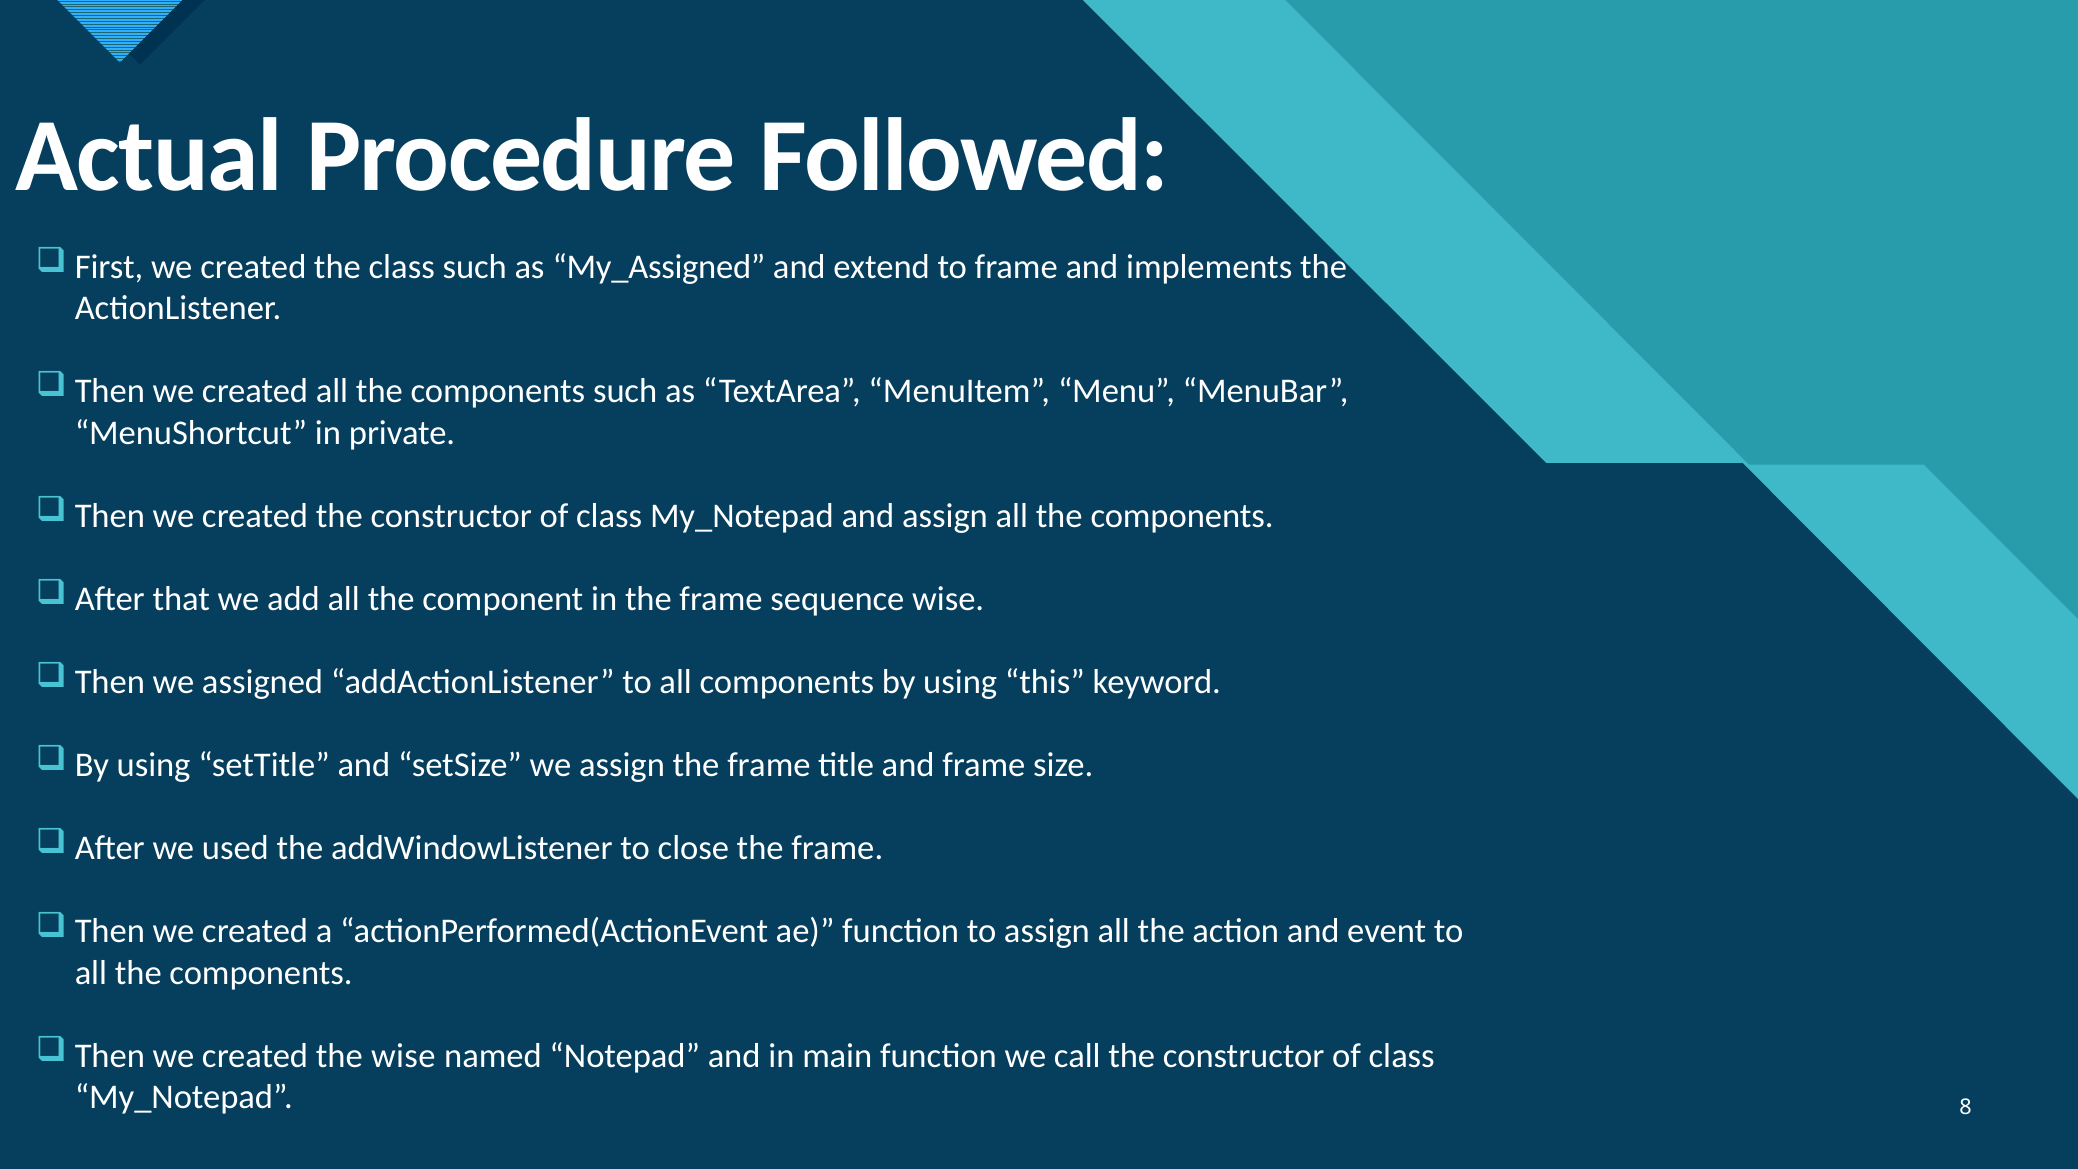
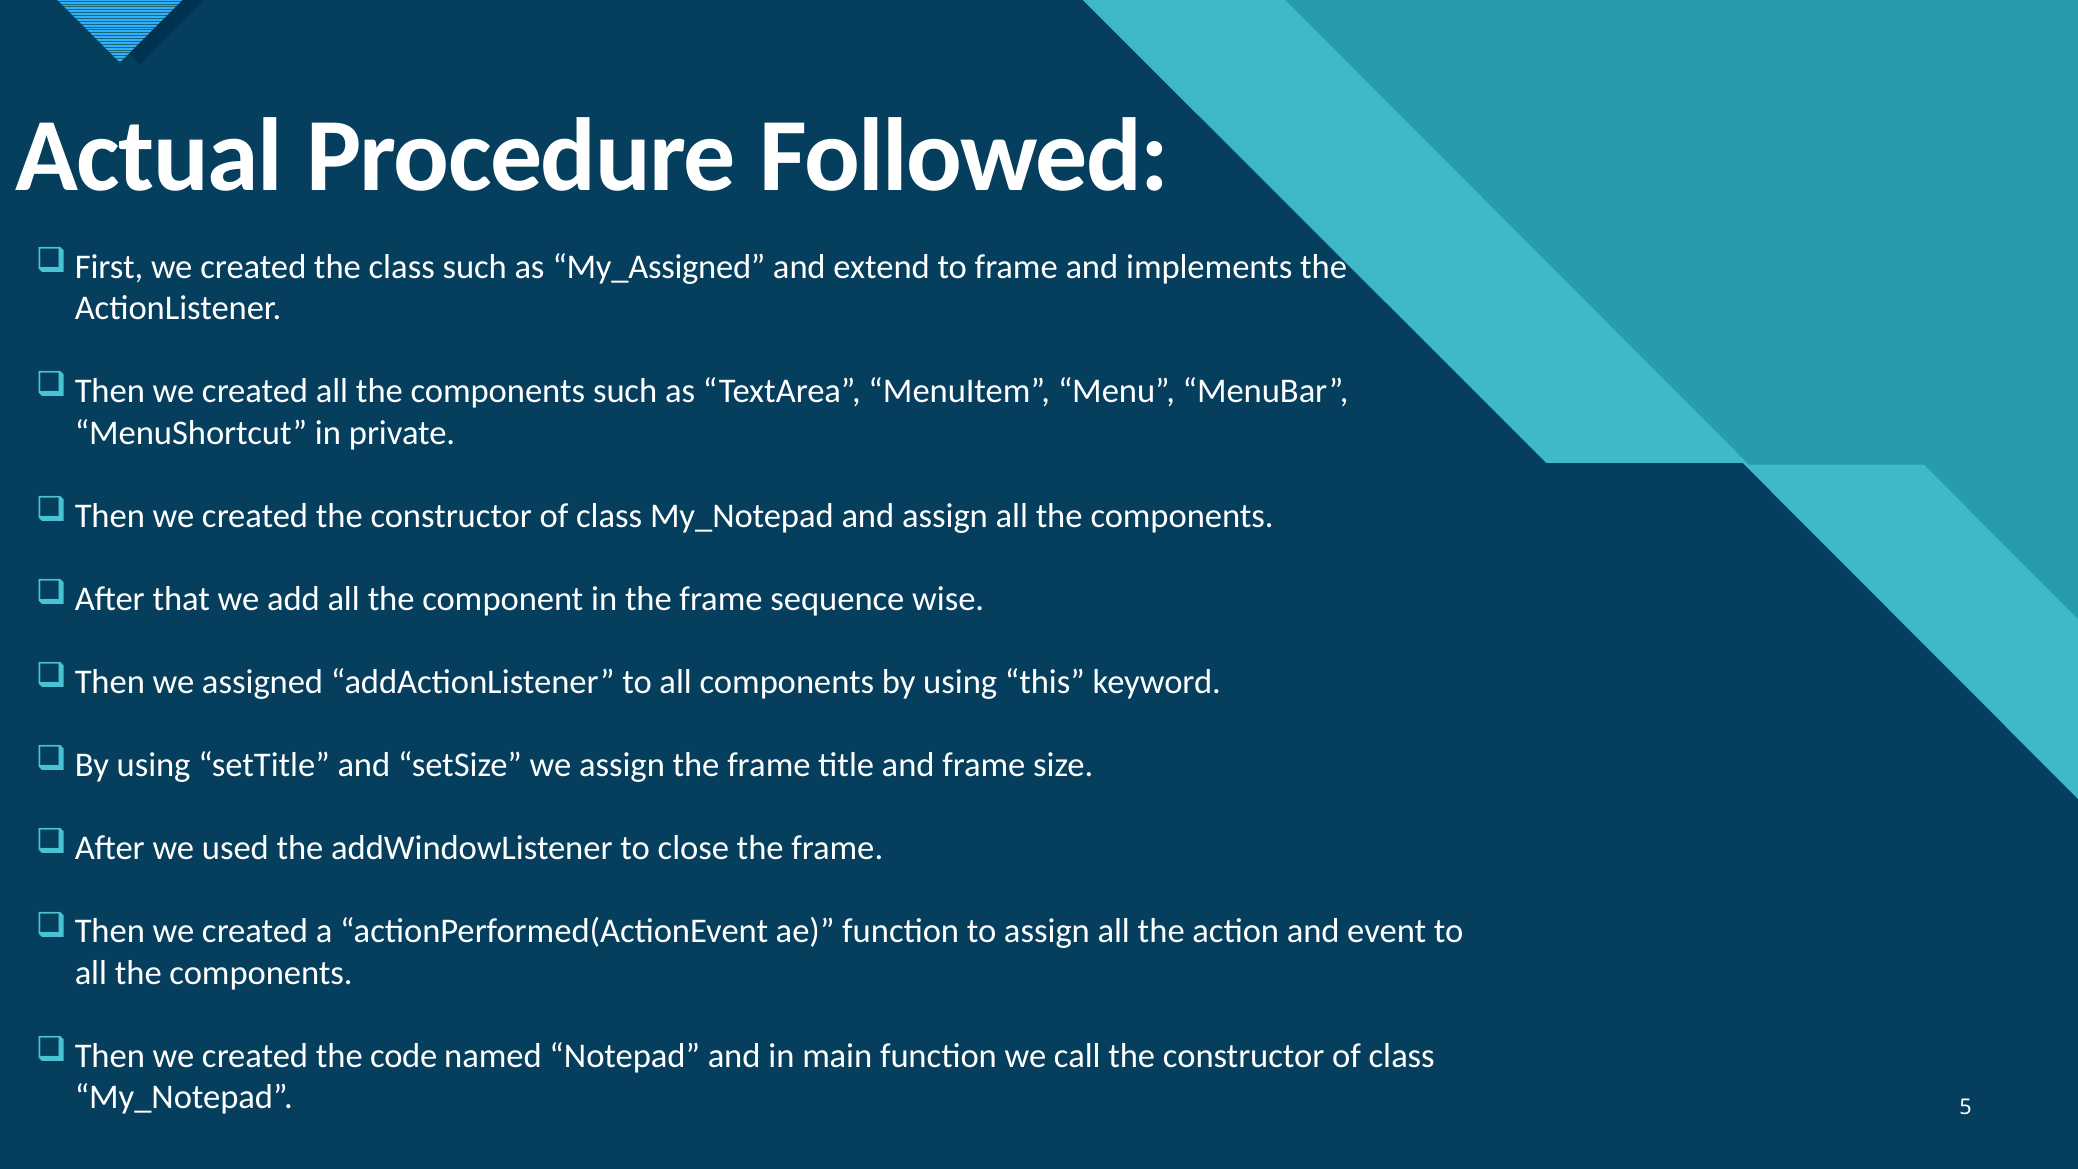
the wise: wise -> code (404, 1056)
8: 8 -> 5 (1965, 1107)
